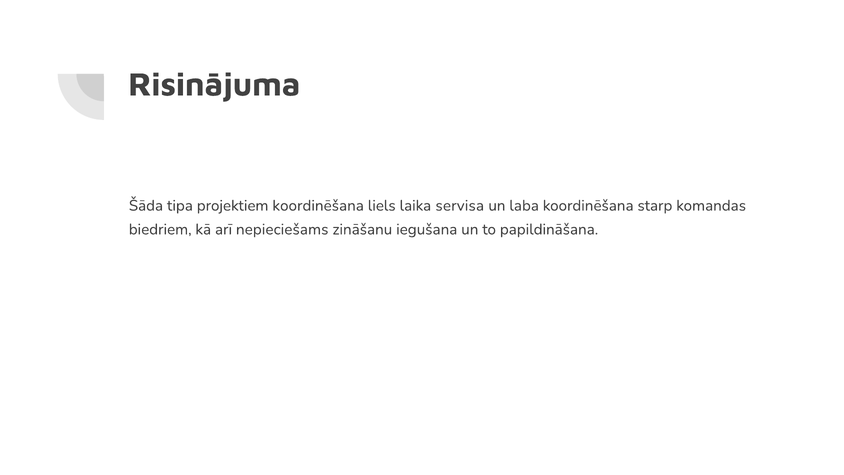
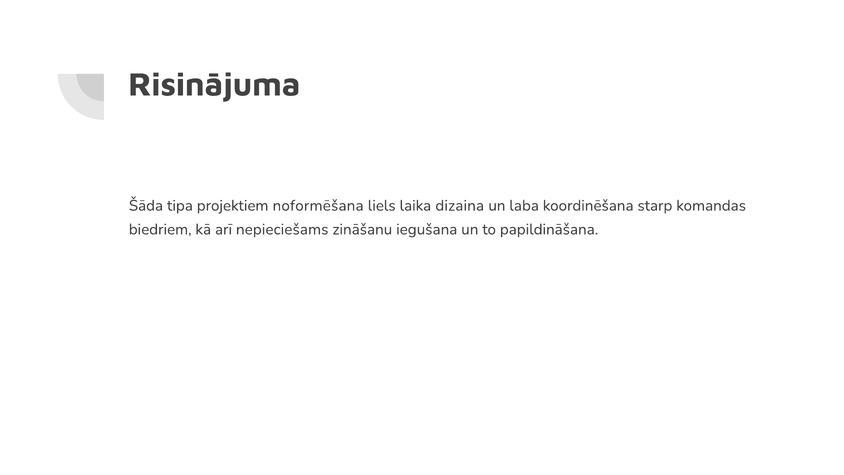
projektiem koordinēšana: koordinēšana -> noformēšana (318, 206)
servisa: servisa -> dizaina (460, 206)
